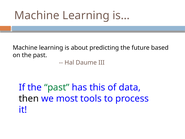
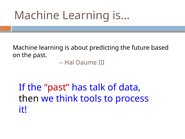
past colour: green -> red (57, 87)
this: this -> talk (97, 87)
most: most -> think (67, 98)
